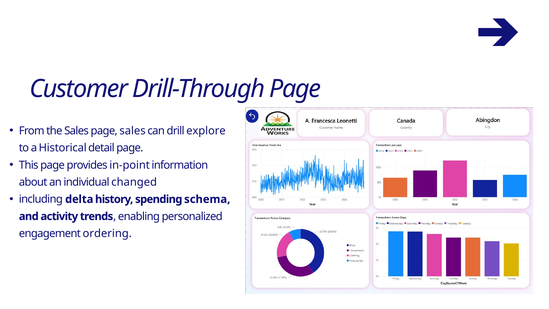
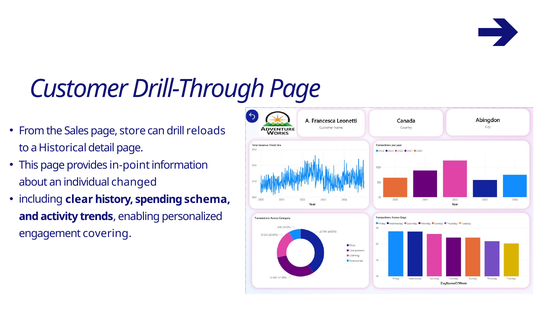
page sales: sales -> store (133, 131)
explore: explore -> reloads (206, 131)
delta: delta -> clear (79, 199)
ordering: ordering -> covering (107, 233)
